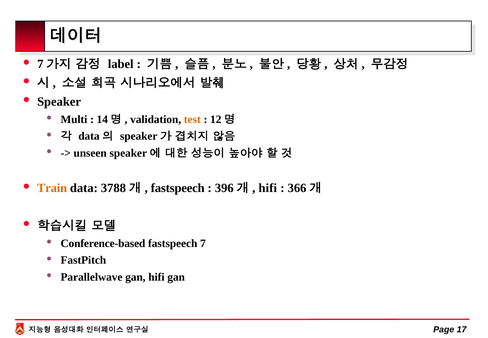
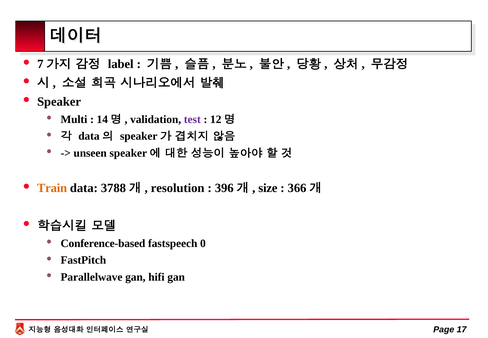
test colour: orange -> purple (192, 119)
fastspeech: fastspeech -> resolution (178, 188)
hifi: hifi -> size (268, 188)
7: 7 -> 0 (203, 243)
